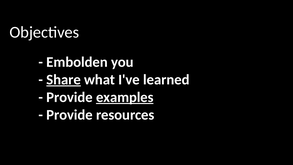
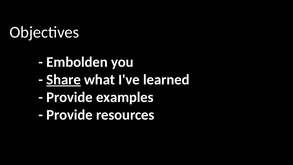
examples underline: present -> none (125, 97)
